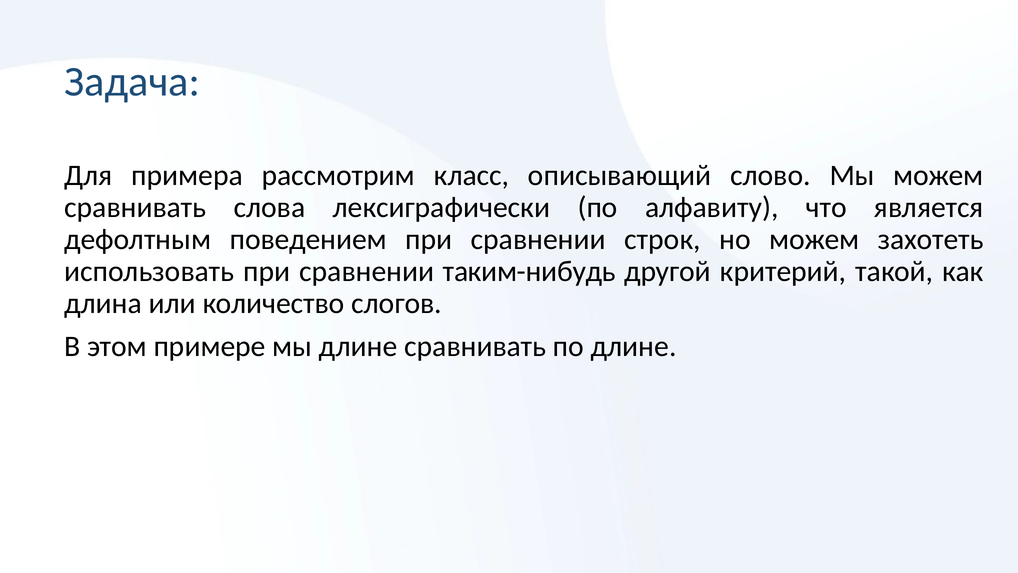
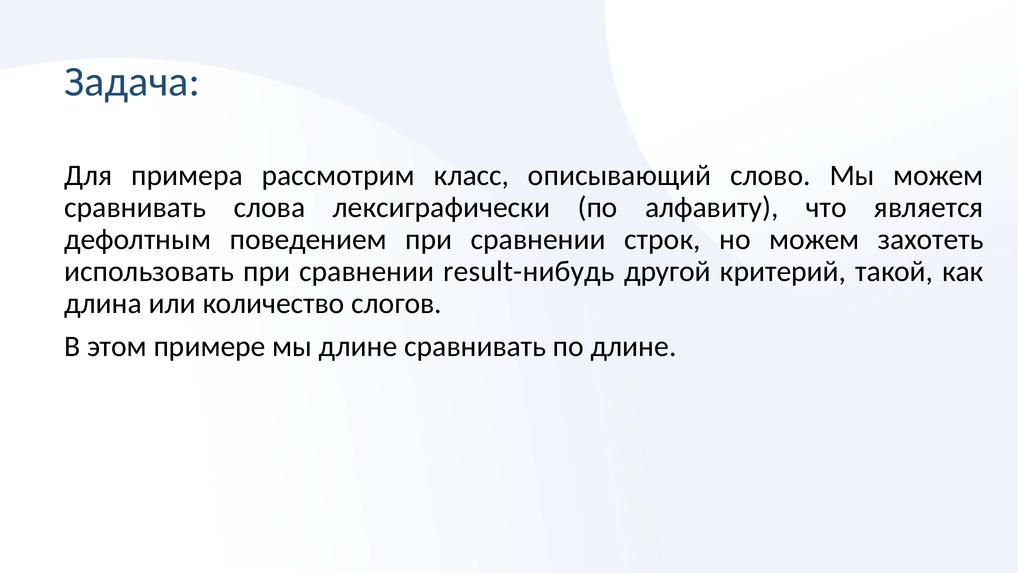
таким-нибудь: таким-нибудь -> result-нибудь (529, 271)
